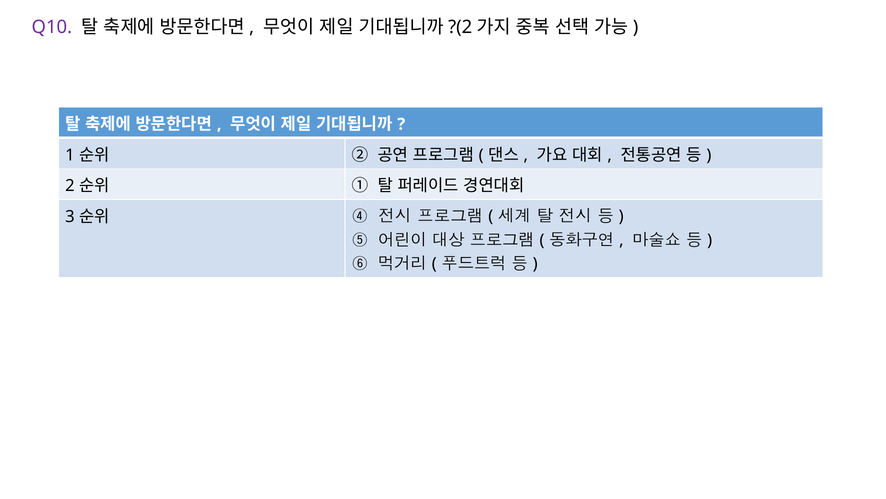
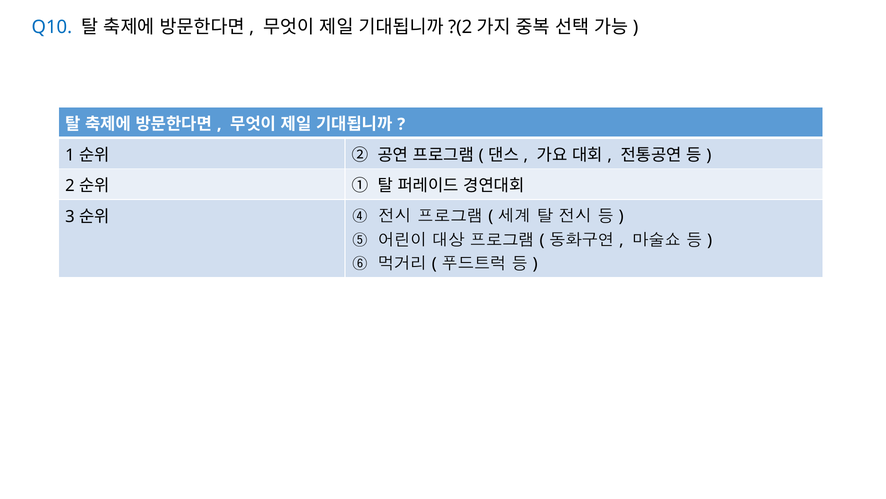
Q10 colour: purple -> blue (52, 27)
